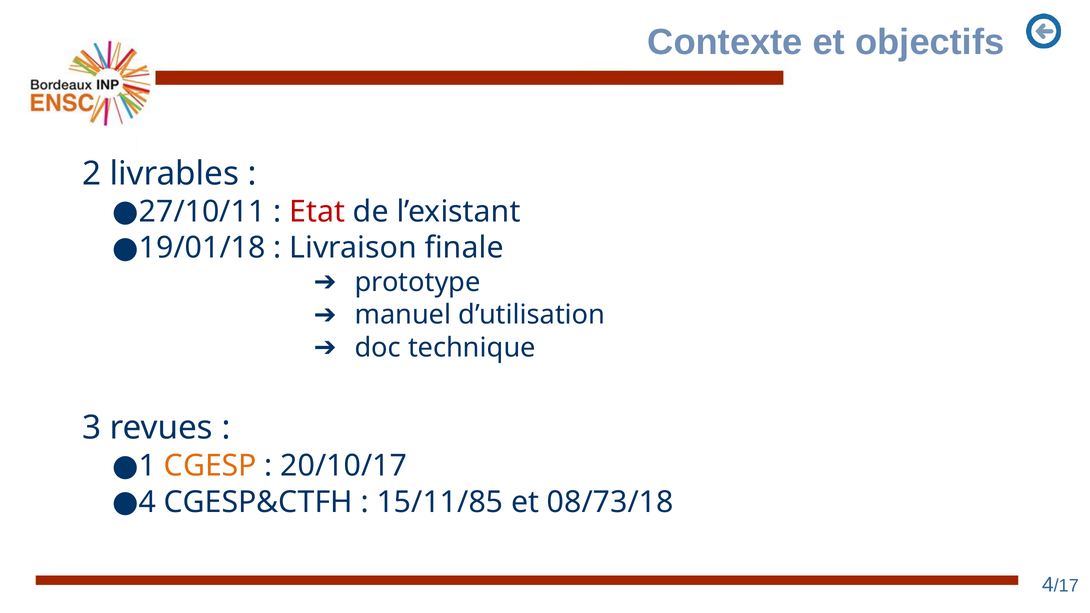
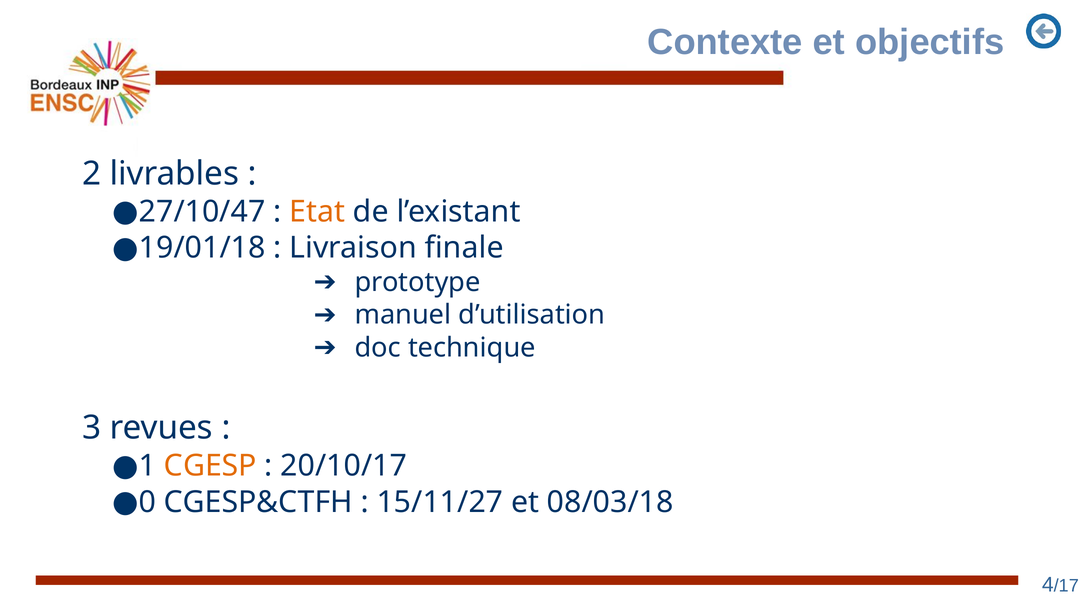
27/10/11: 27/10/11 -> 27/10/47 (202, 212)
Etat colour: red -> orange (317, 212)
4: 4 -> 0 (148, 502)
15/11/85: 15/11/85 -> 15/11/27 (440, 502)
08/73/18: 08/73/18 -> 08/03/18 (610, 502)
